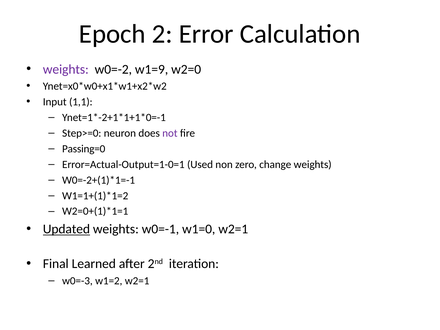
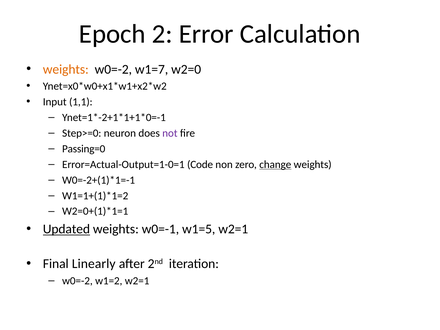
weights colour: purple -> orange (66, 69)
w1=9: w1=9 -> w1=7 (152, 69)
Used: Used -> Code (200, 164)
change underline: none -> present (275, 164)
w1=0: w1=0 -> w1=5 (199, 229)
Learned: Learned -> Linearly (94, 264)
w0=-3: w0=-3 -> w0=-2 (77, 281)
